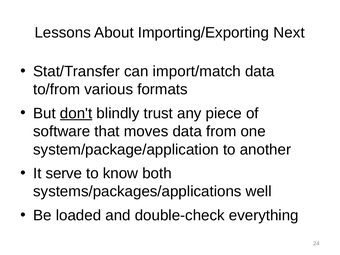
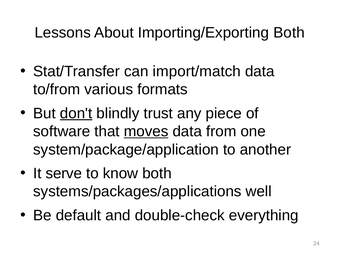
Importing/Exporting Next: Next -> Both (289, 33)
moves underline: none -> present (146, 131)
loaded: loaded -> default (78, 215)
